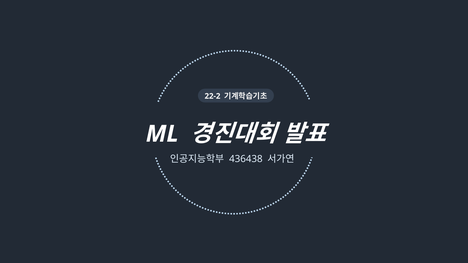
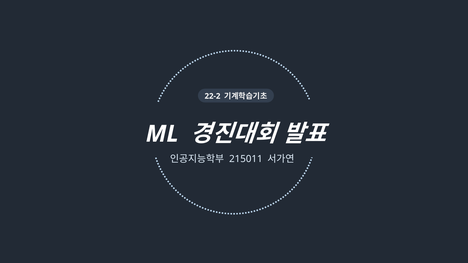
436438: 436438 -> 215011 (246, 159)
